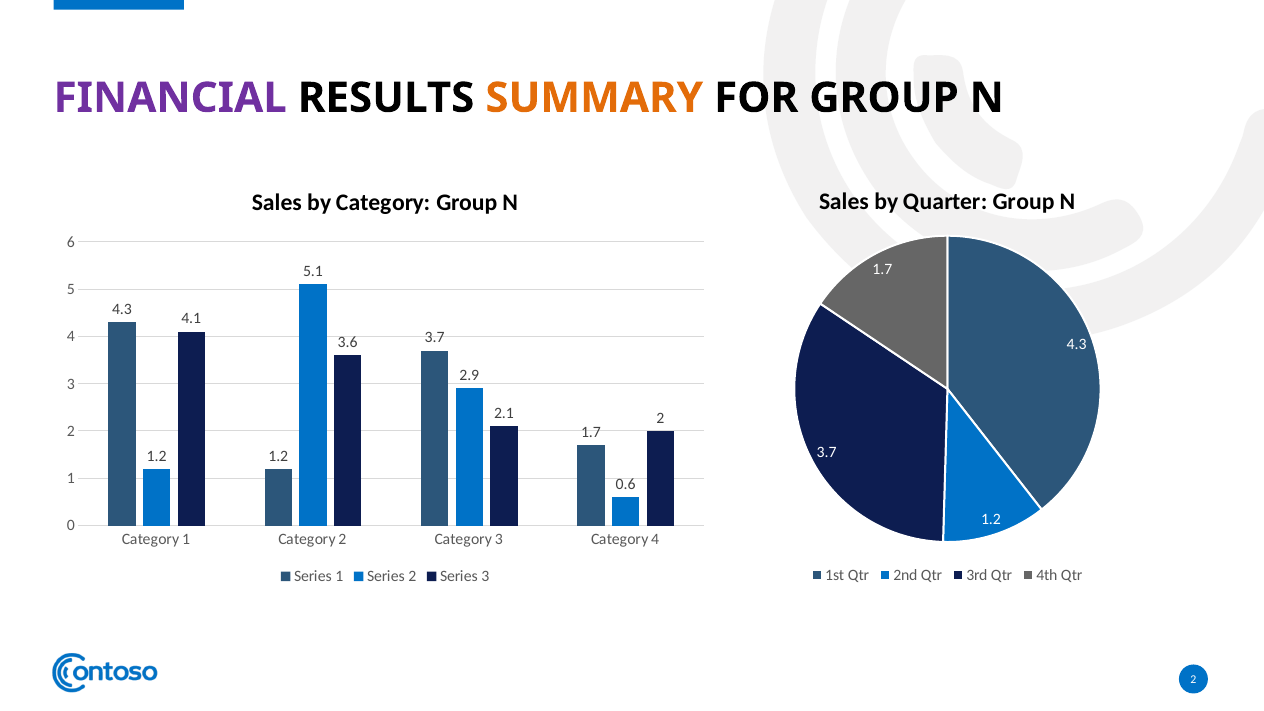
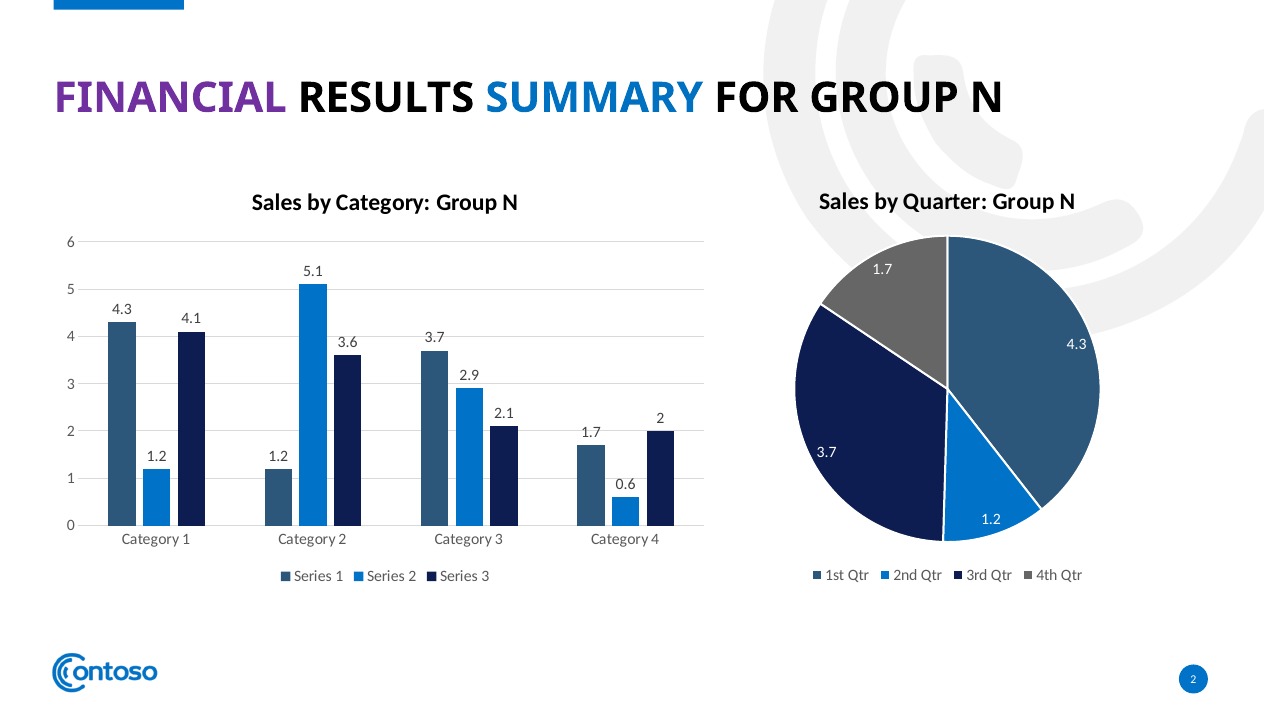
SUMMARY colour: orange -> blue (594, 98)
